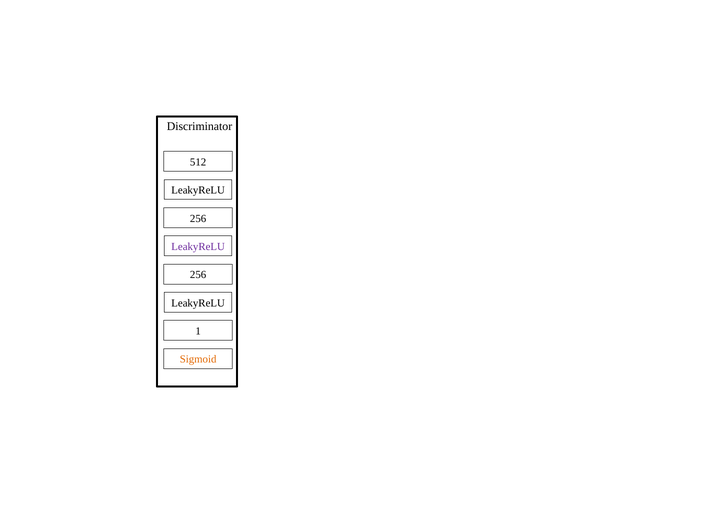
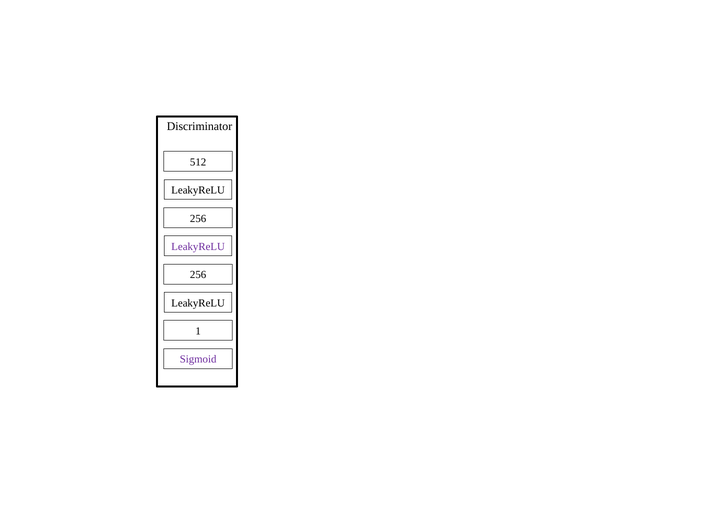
Sigmoid colour: orange -> purple (198, 359)
